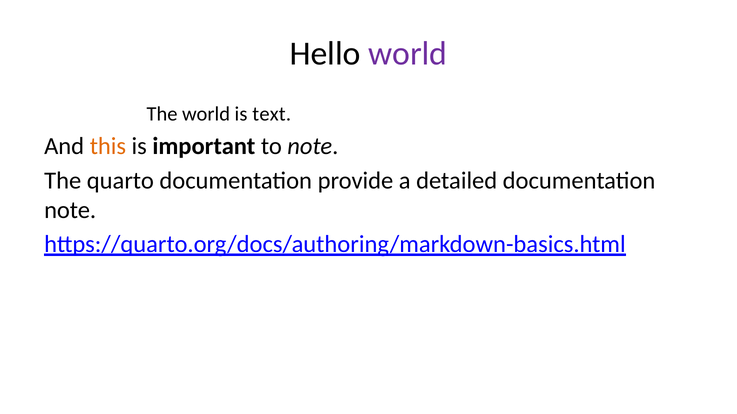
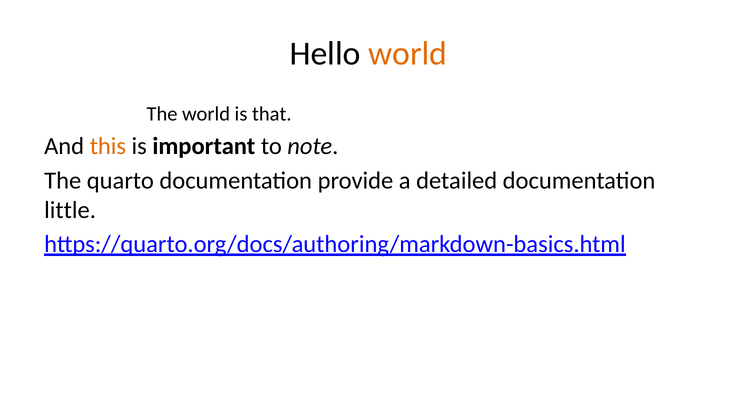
world colour: purple -> orange (408, 53)
text: text -> that (272, 114)
note: note -> little (70, 210)
